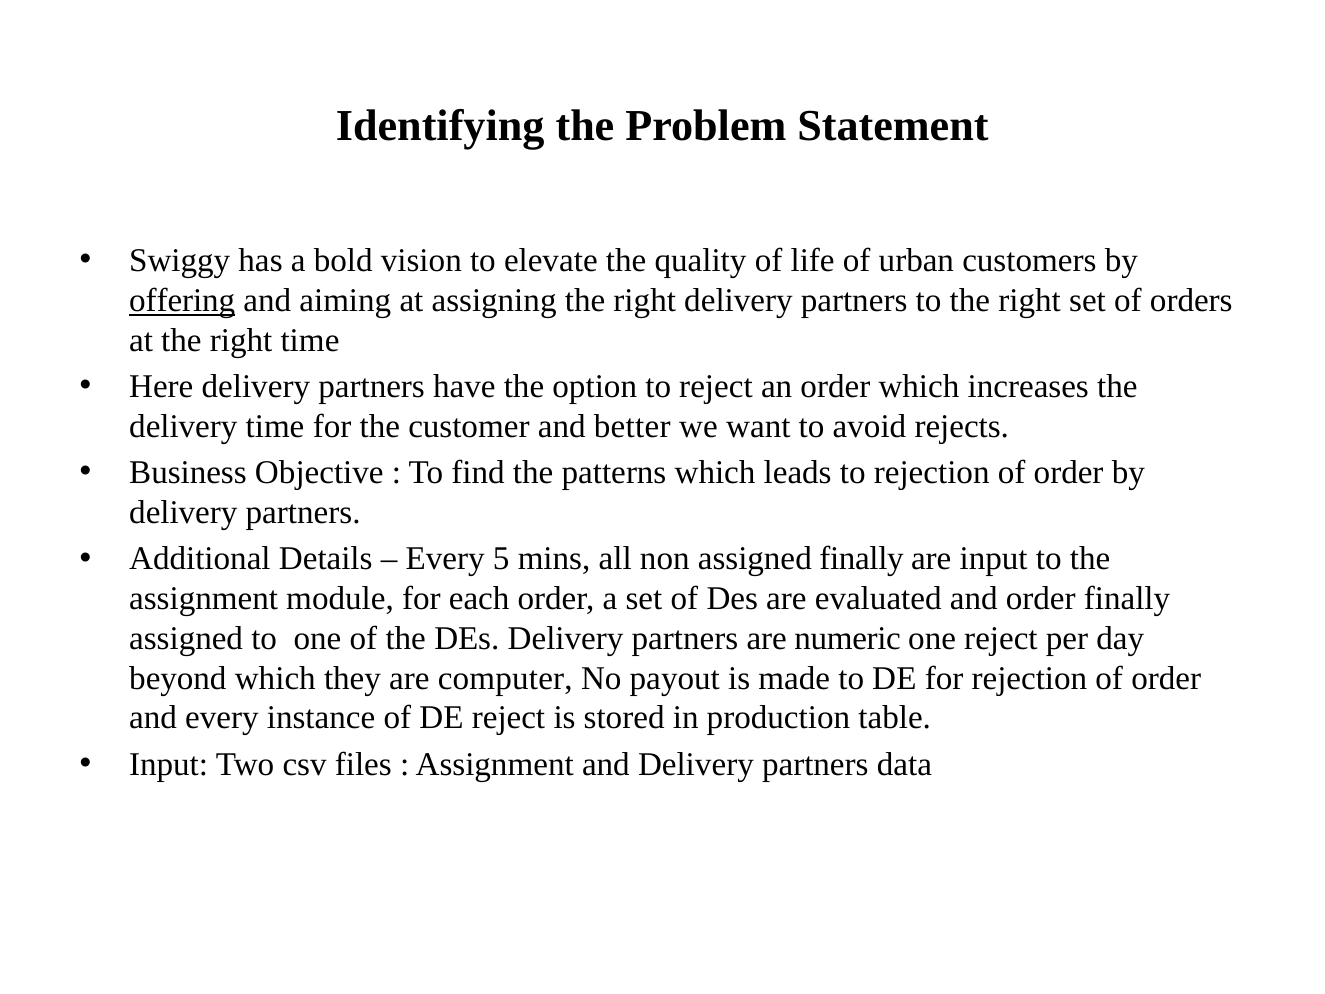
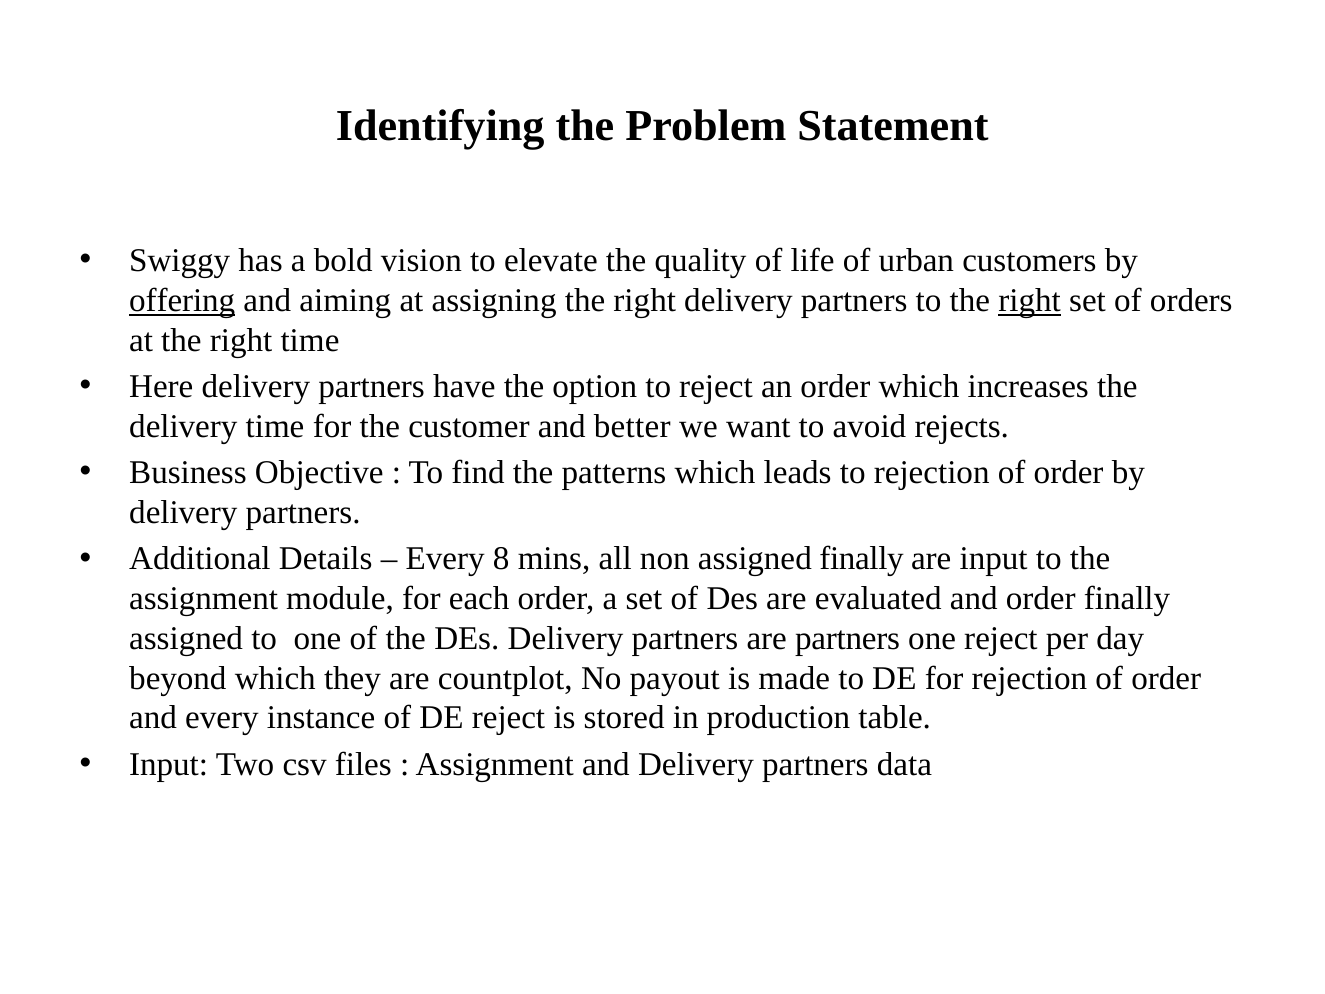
right underline: none -> present (1030, 300)
5: 5 -> 8 (501, 559)
are numeric: numeric -> partners (848, 638)
computer: computer -> countplot (505, 678)
